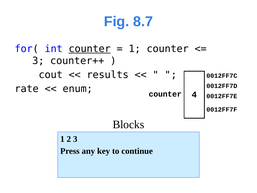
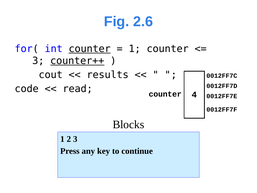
8.7: 8.7 -> 2.6 (143, 21)
counter++ underline: none -> present (77, 61)
rate: rate -> code (27, 89)
enum: enum -> read (78, 89)
